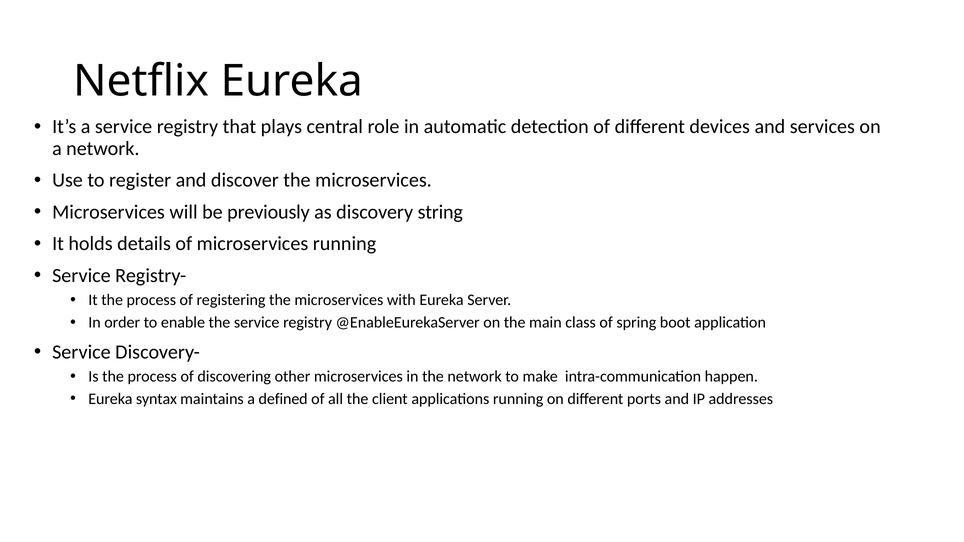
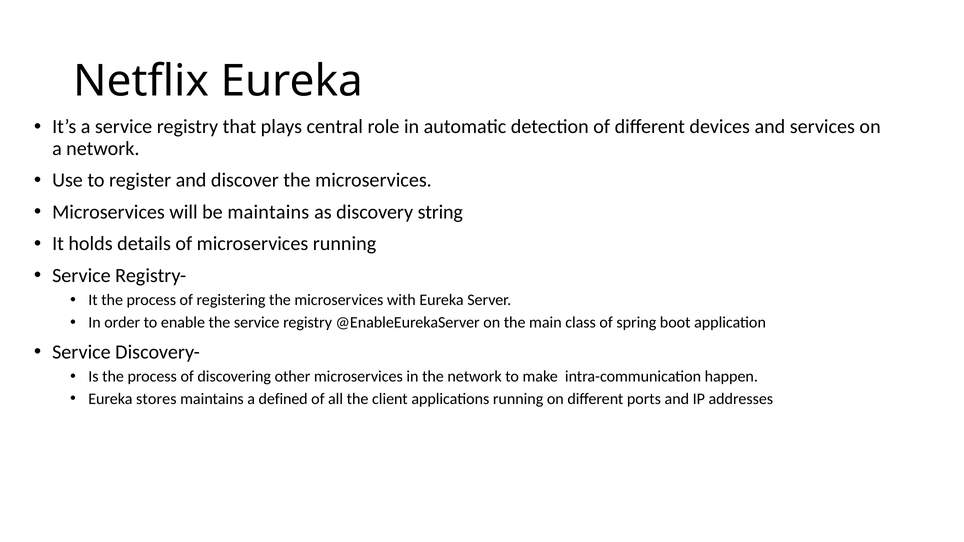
be previously: previously -> maintains (268, 212)
syntax: syntax -> stores (156, 399)
